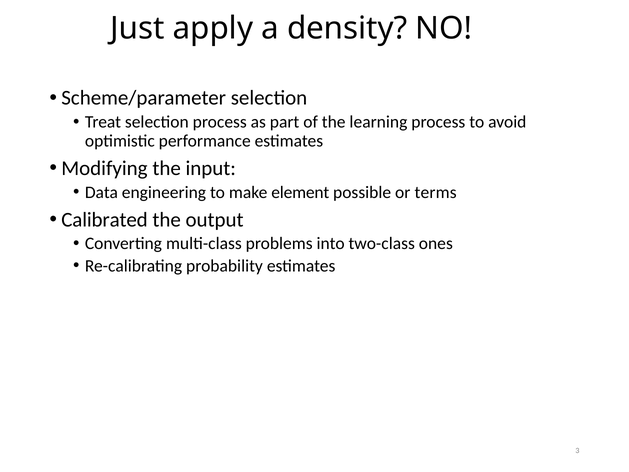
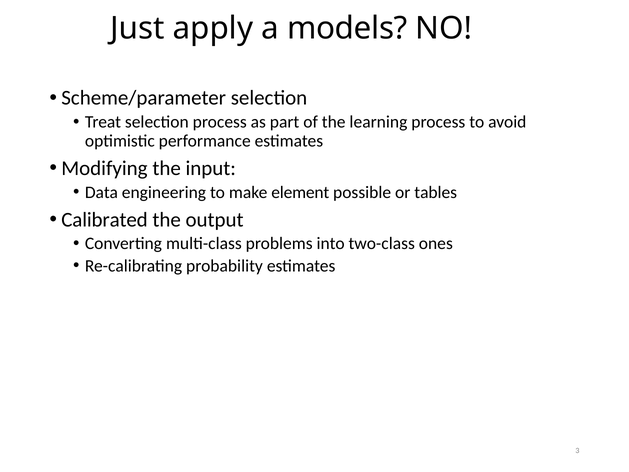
density: density -> models (347, 28)
terms: terms -> tables (436, 192)
